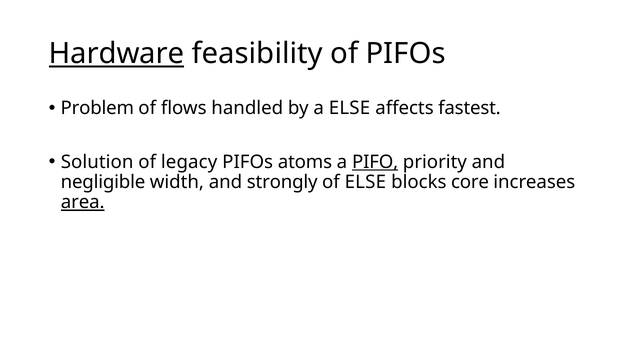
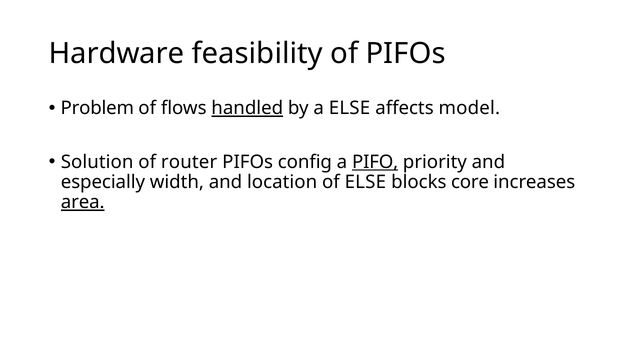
Hardware underline: present -> none (117, 54)
handled underline: none -> present (247, 108)
fastest: fastest -> model (469, 108)
legacy: legacy -> router (189, 162)
atoms: atoms -> config (305, 162)
negligible: negligible -> especially (103, 182)
strongly: strongly -> location (282, 182)
